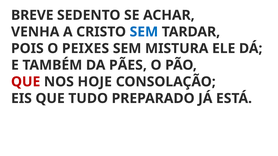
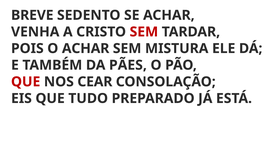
SEM colour: blue -> red (144, 32)
O PEIXES: PEIXES -> ACHAR (86, 49)
HOJE: HOJE -> CEAR (95, 82)
